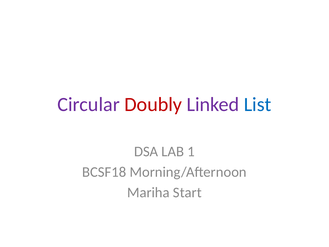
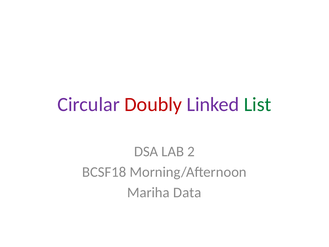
List colour: blue -> green (258, 105)
1: 1 -> 2 (191, 151)
Start: Start -> Data (187, 192)
